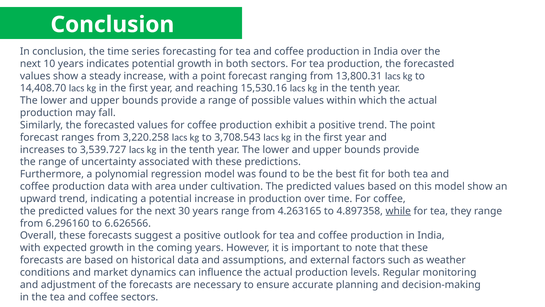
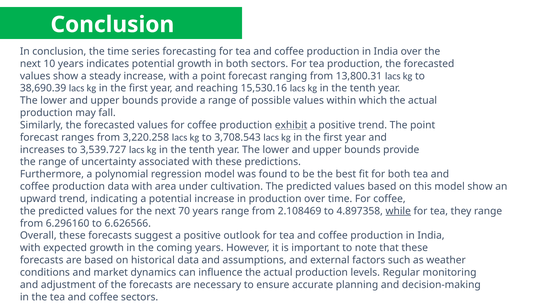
14,408.70: 14,408.70 -> 38,690.39 (43, 88)
exhibit underline: none -> present (291, 125)
30: 30 -> 70 (184, 211)
4.263165: 4.263165 -> 2.108469 (300, 211)
